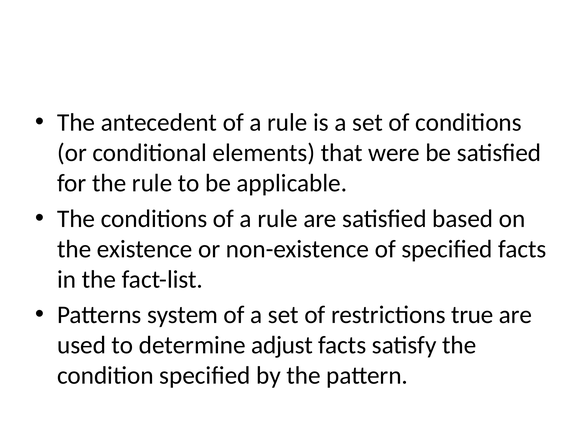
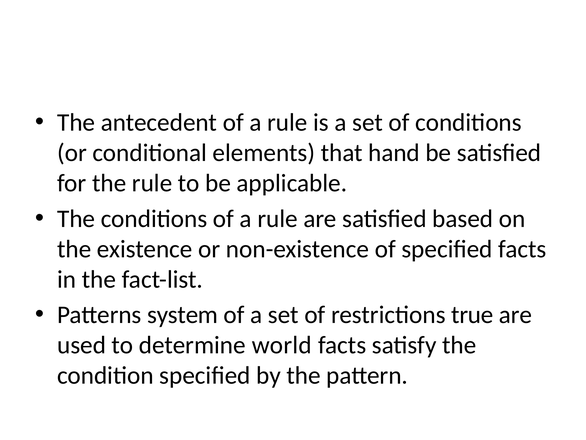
were: were -> hand (394, 153)
adjust: adjust -> world (282, 345)
